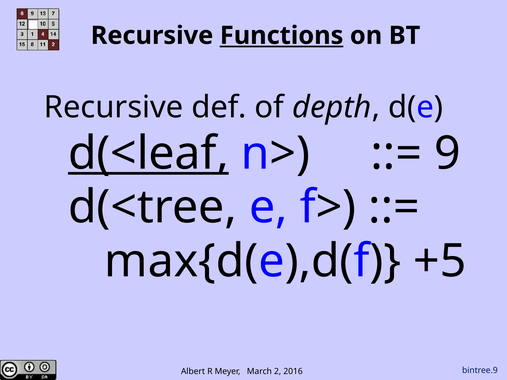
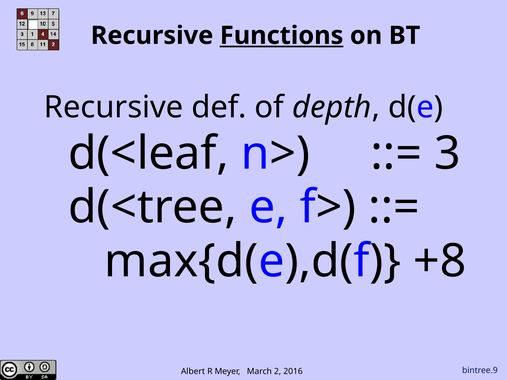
d(<leaf underline: present -> none (148, 153)
9: 9 -> 3 (447, 153)
+5: +5 -> +8 (440, 261)
